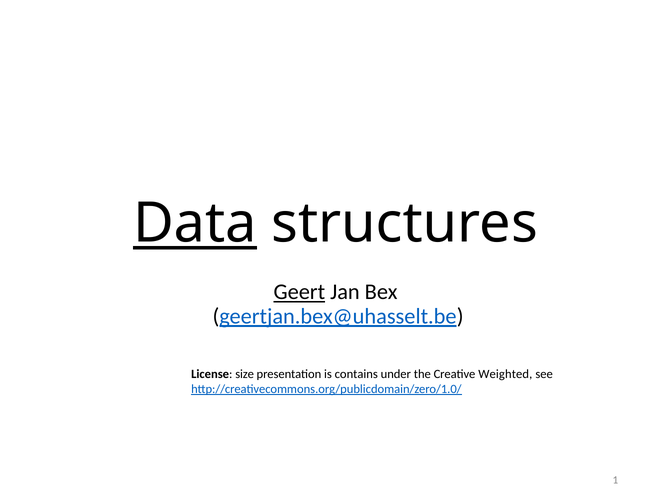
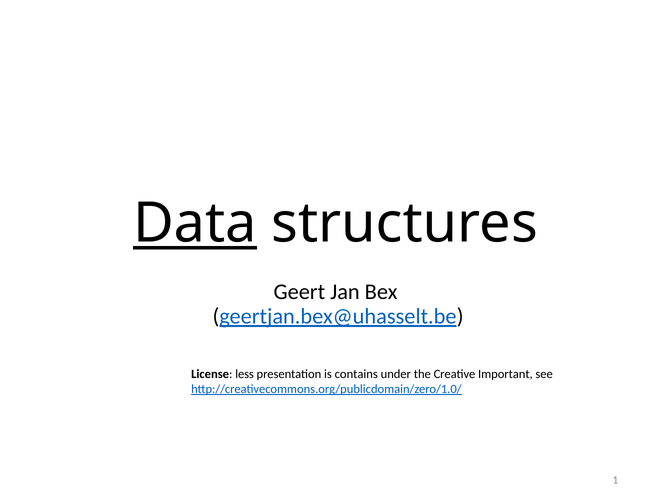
Geert underline: present -> none (299, 292)
size: size -> less (245, 374)
Weighted: Weighted -> Important (505, 374)
